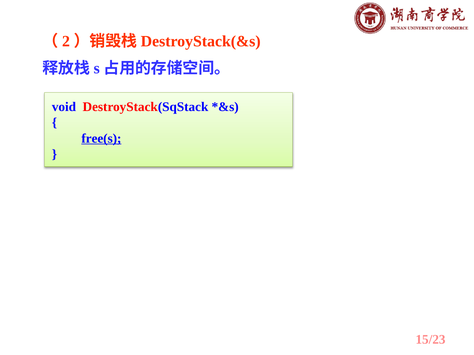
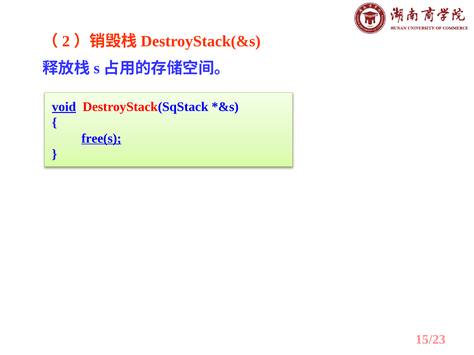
void underline: none -> present (64, 107)
